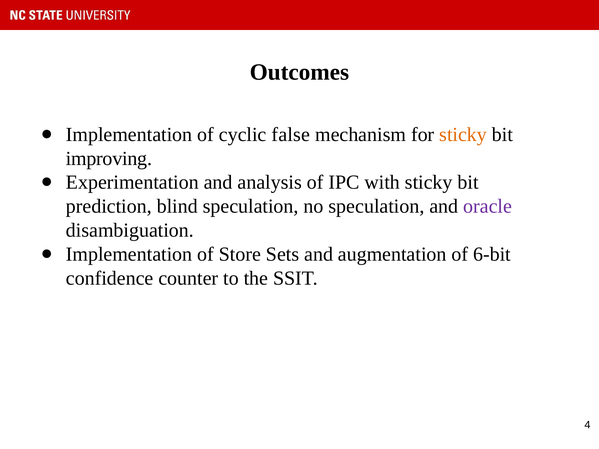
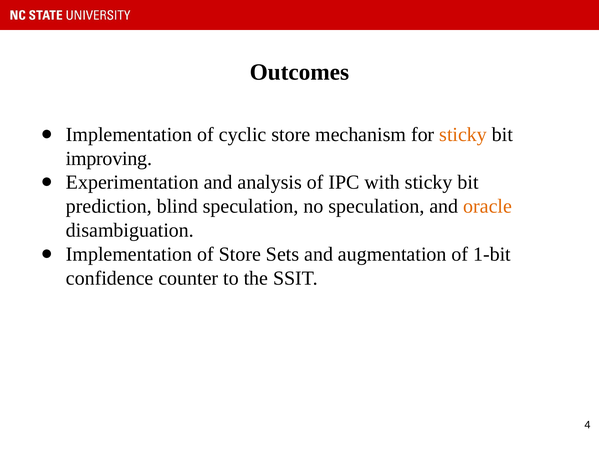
cyclic false: false -> store (291, 135)
oracle colour: purple -> orange (488, 206)
6-bit: 6-bit -> 1-bit (492, 254)
